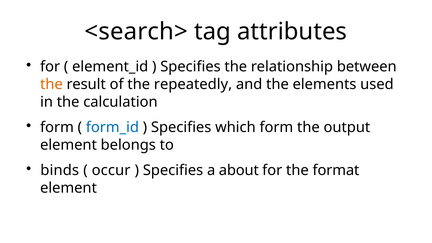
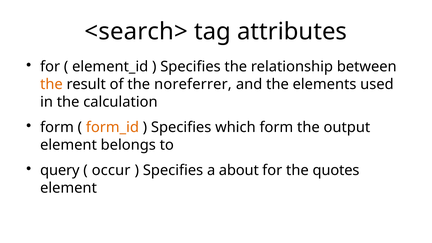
repeatedly: repeatedly -> noreferrer (193, 84)
form_id colour: blue -> orange (112, 127)
binds: binds -> query (60, 170)
format: format -> quotes (336, 170)
